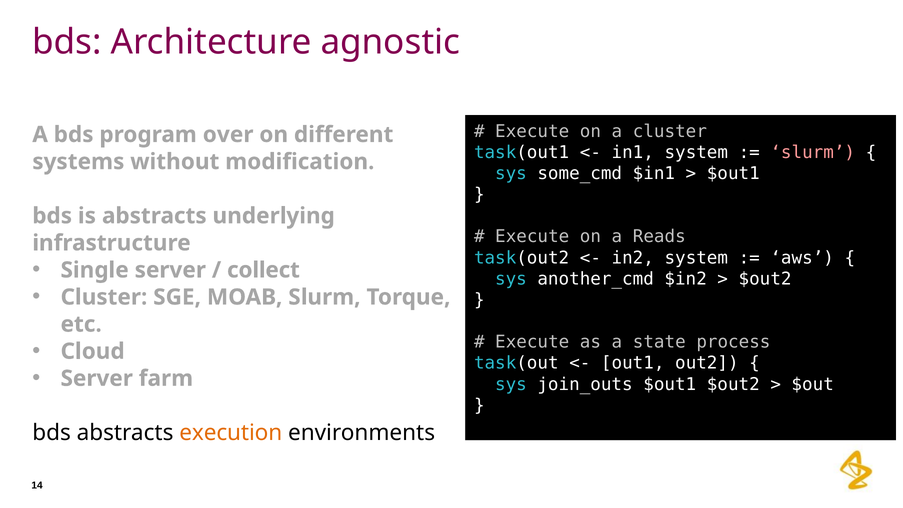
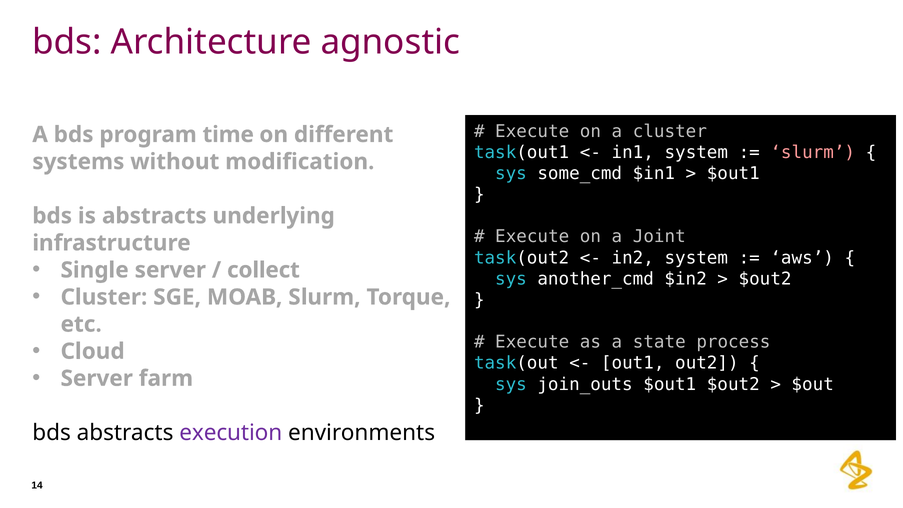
over: over -> time (228, 135)
Reads: Reads -> Joint (659, 237)
execution colour: orange -> purple (231, 433)
